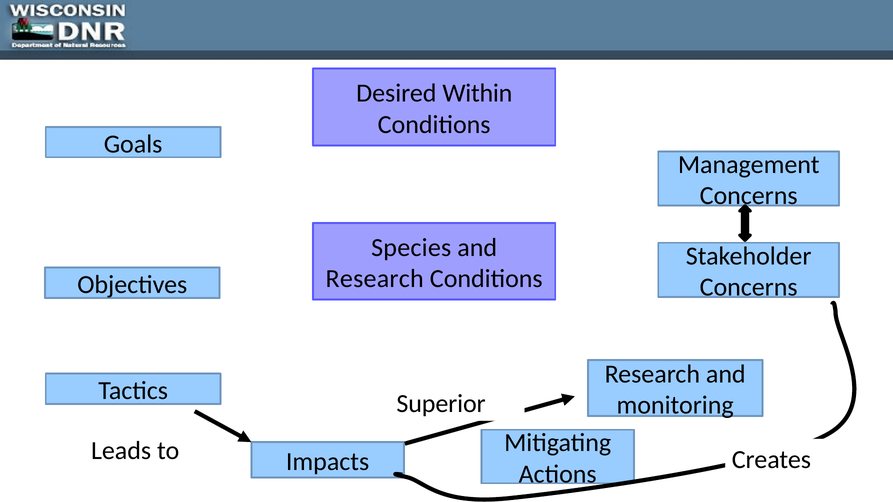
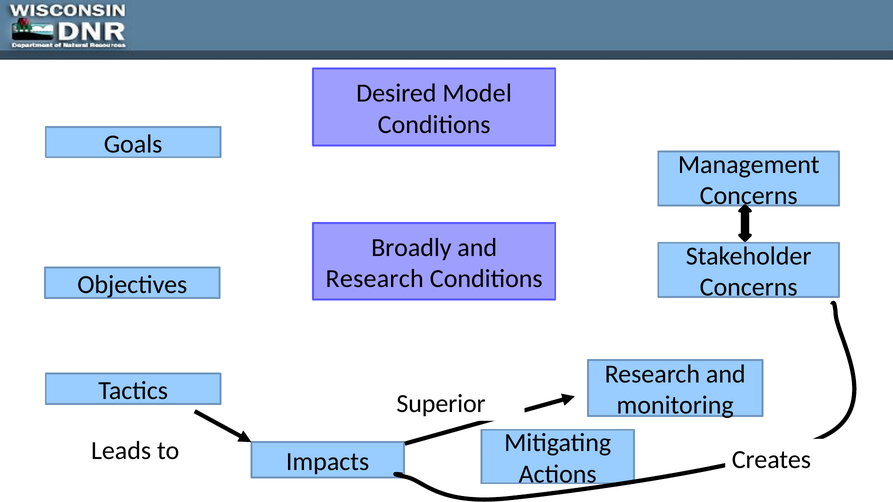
Within: Within -> Model (477, 93)
Species: Species -> Broadly (411, 248)
